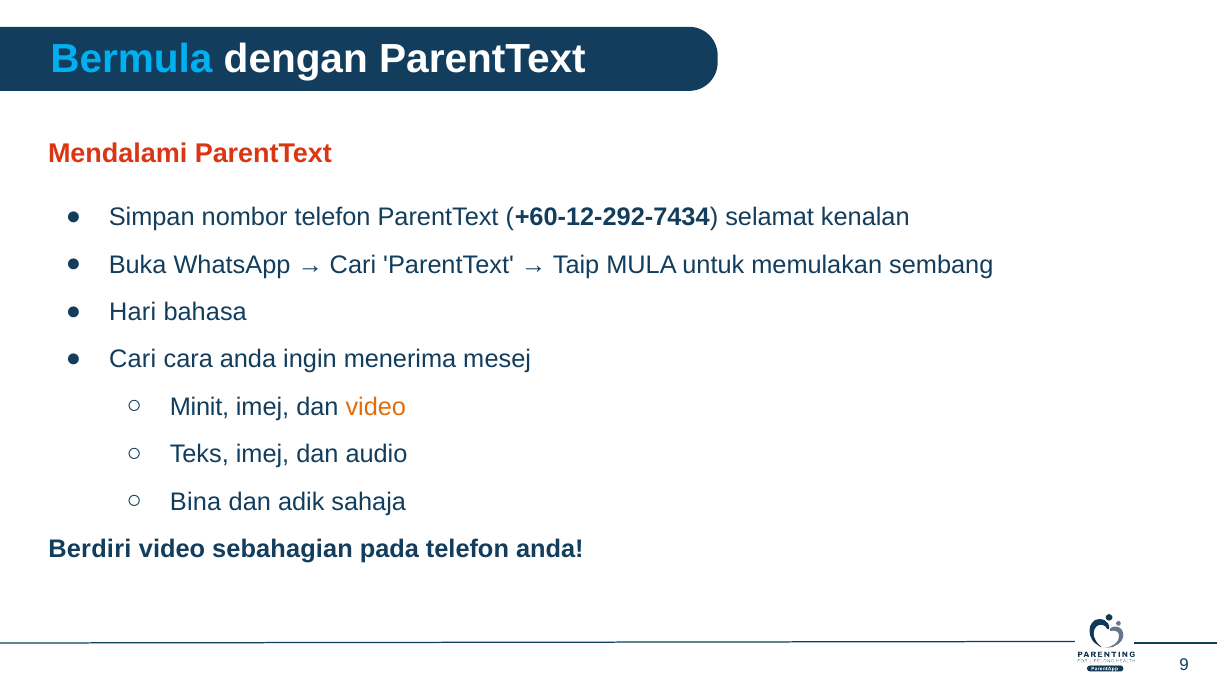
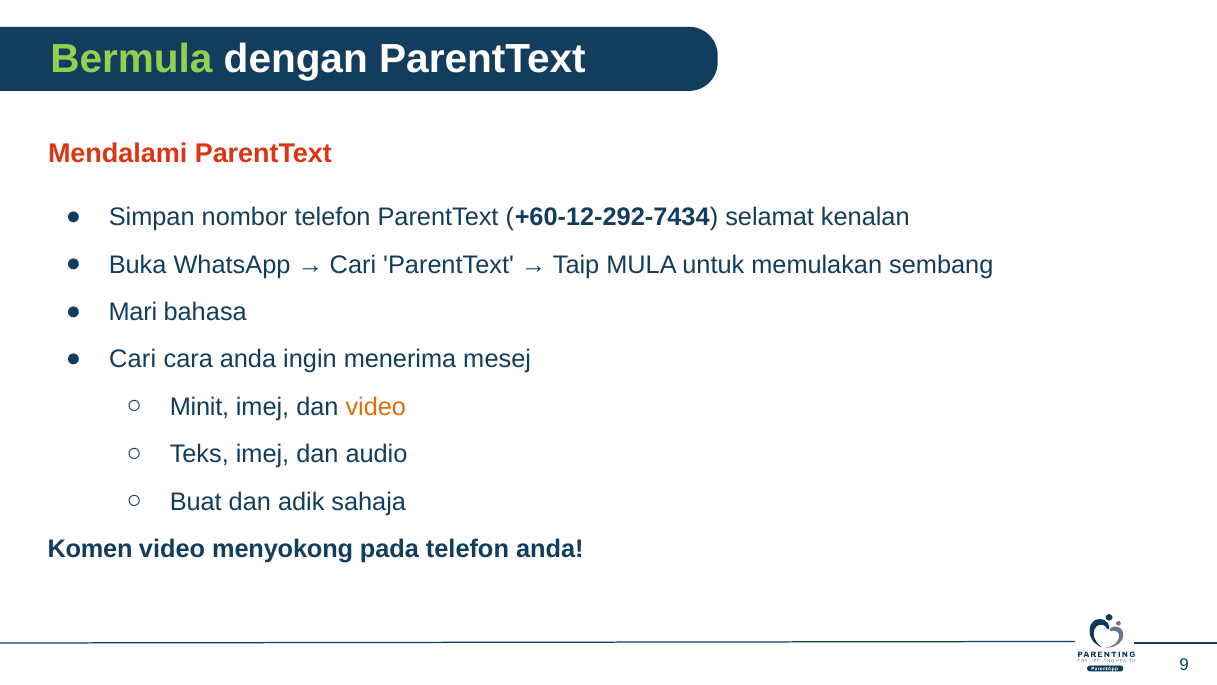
Bermula colour: light blue -> light green (131, 60)
Hari: Hari -> Mari (133, 312)
Bina: Bina -> Buat (196, 501)
Berdiri: Berdiri -> Komen (90, 549)
sebahagian: sebahagian -> menyokong (283, 549)
